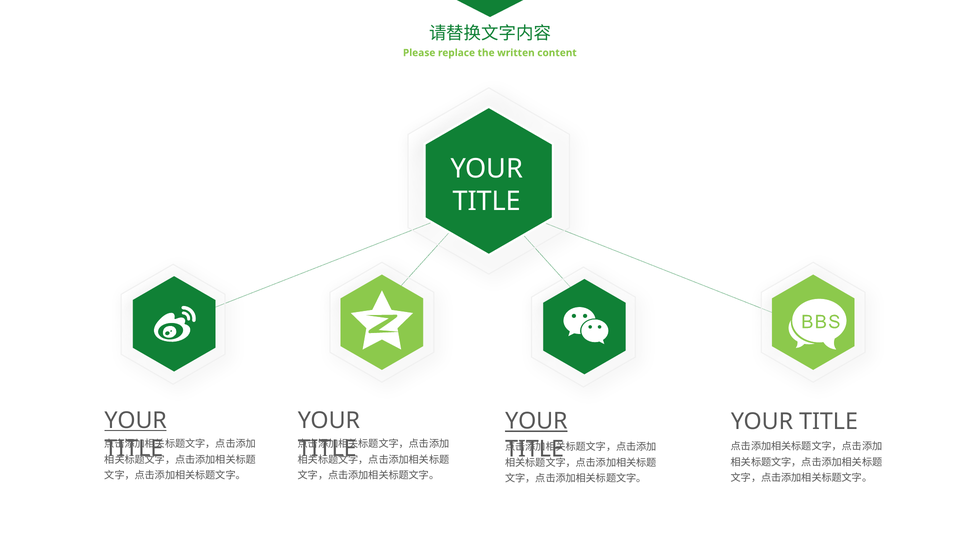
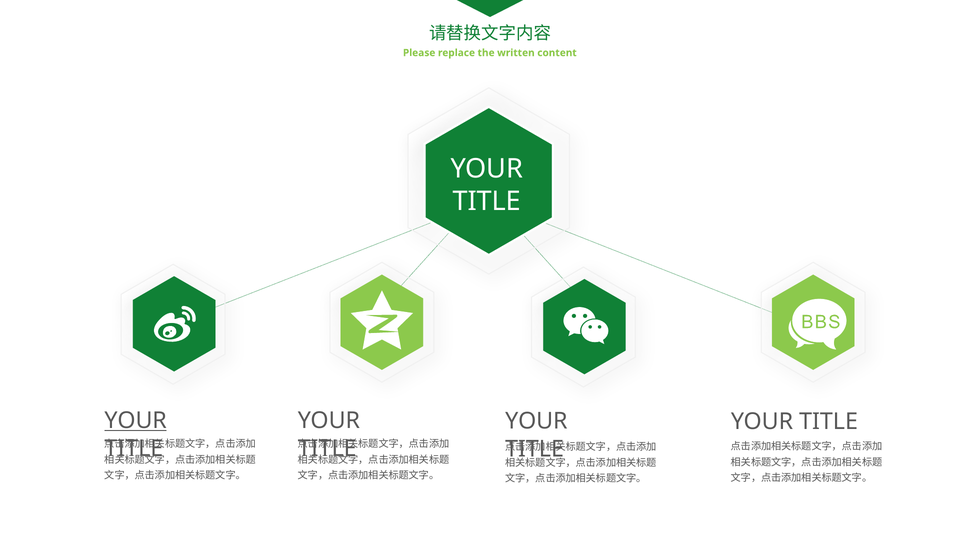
YOUR underline: present -> none (536, 421)
